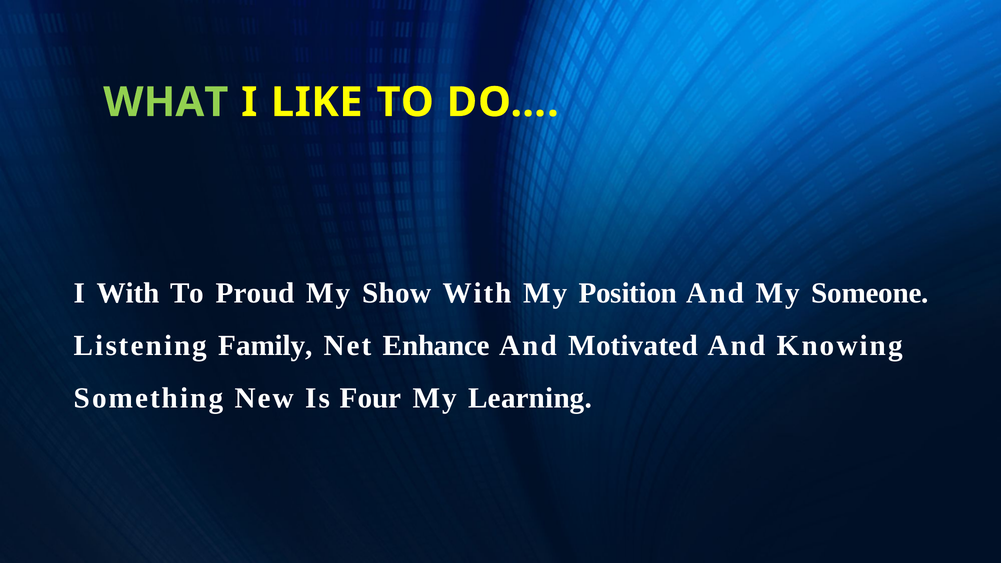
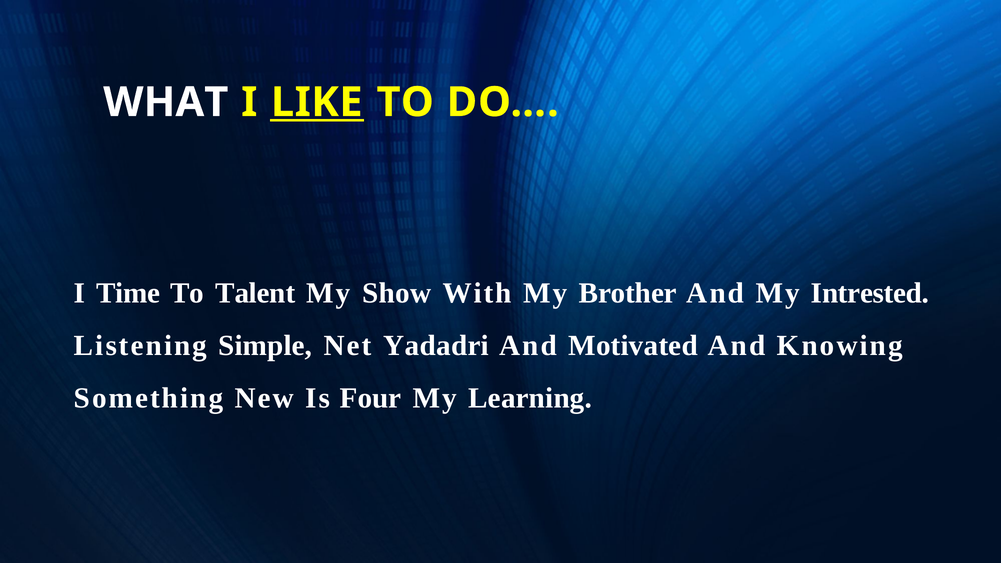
WHAT colour: light green -> white (166, 102)
LIKE underline: none -> present (317, 102)
I With: With -> Time (128, 293)
Proud: Proud -> Talent (255, 293)
Position: Position -> Brother (628, 293)
Someone: Someone -> Intrested (870, 293)
Family: Family -> Simple (265, 346)
Enhance: Enhance -> Yadadri (436, 346)
